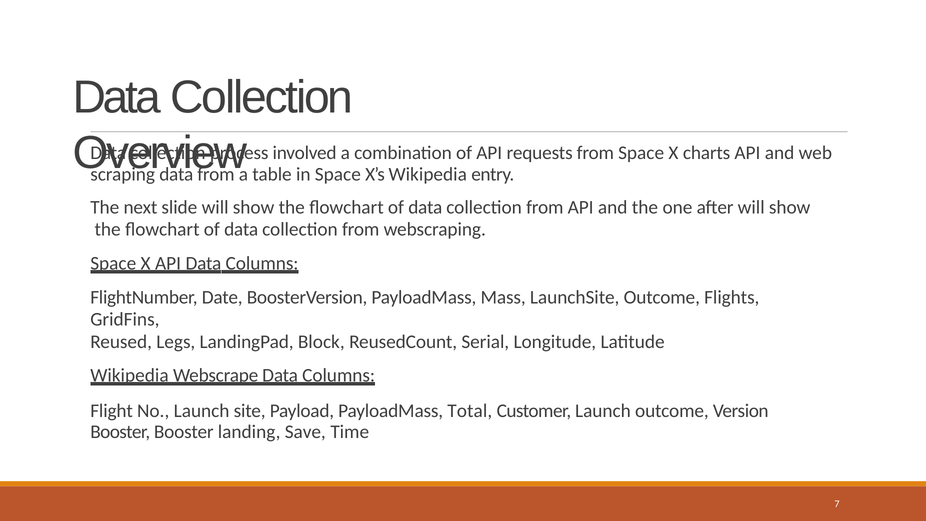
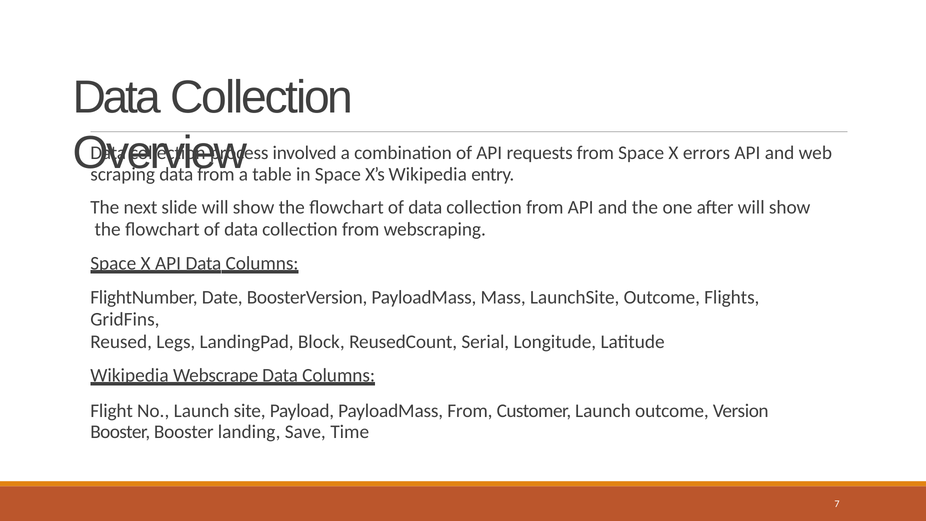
charts: charts -> errors (707, 153)
PayloadMass Total: Total -> From (470, 411)
